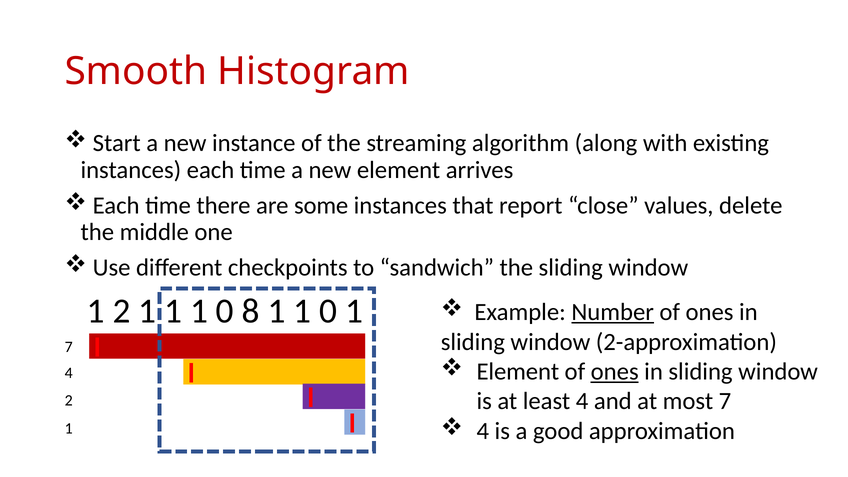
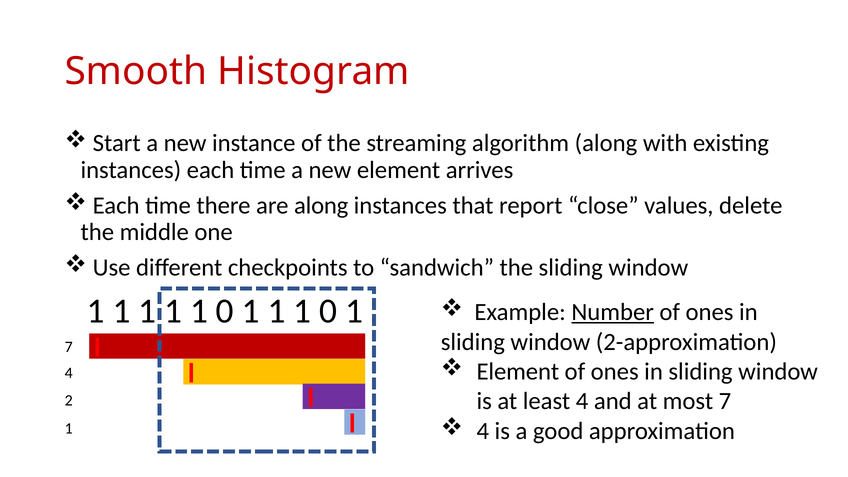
are some: some -> along (321, 205)
2: 2 -> 1 (122, 311)
8: 8 -> 1 (251, 311)
ones underline: present -> none (615, 372)
